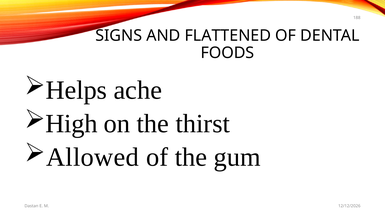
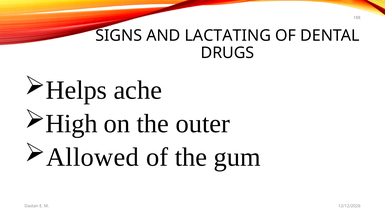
FLATTENED: FLATTENED -> LACTATING (228, 36)
FOODS: FOODS -> DRUGS (227, 53)
thirst: thirst -> outer (203, 124)
